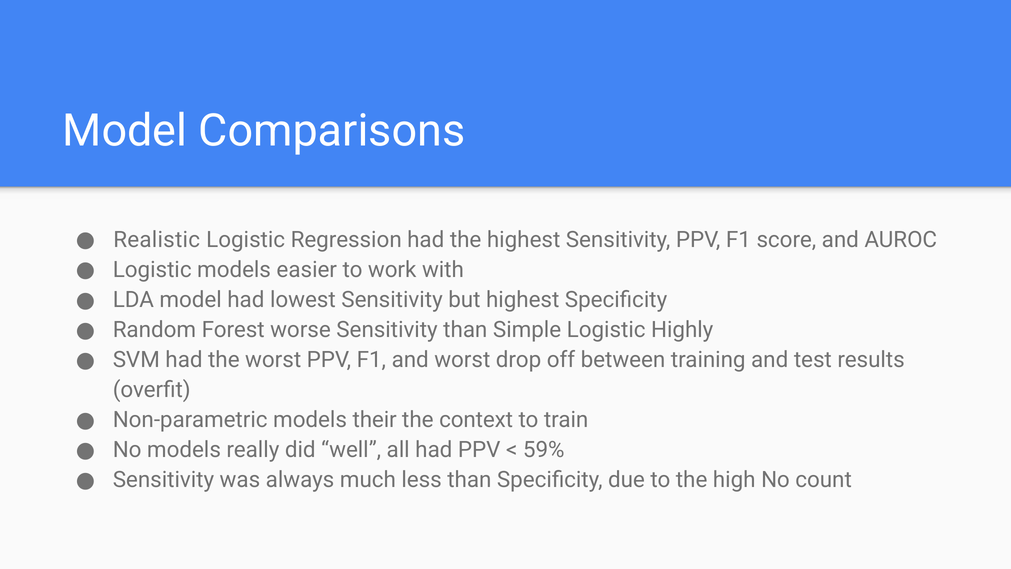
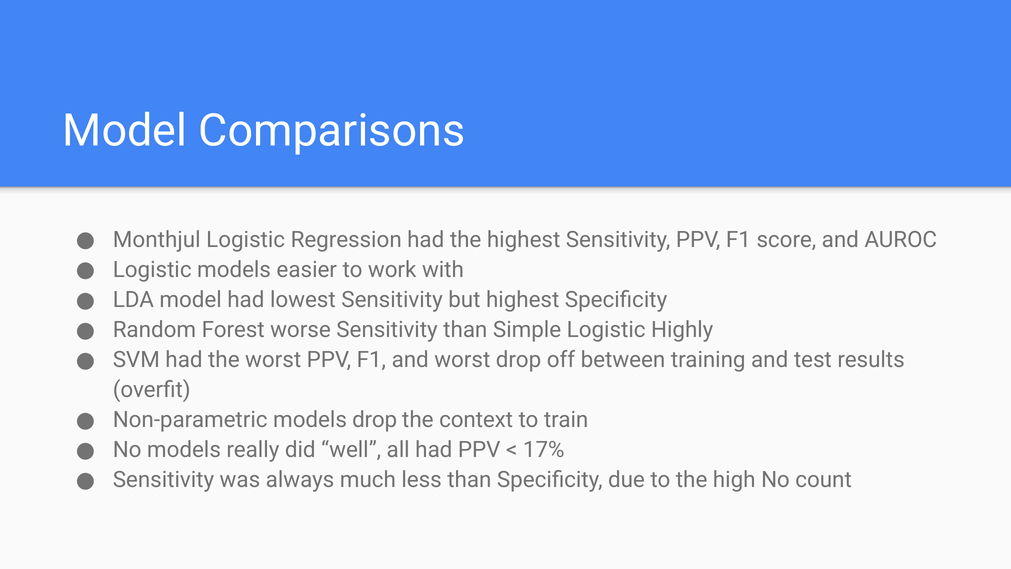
Realistic: Realistic -> Monthjul (157, 240)
models their: their -> drop (375, 420)
59%: 59% -> 17% (544, 450)
